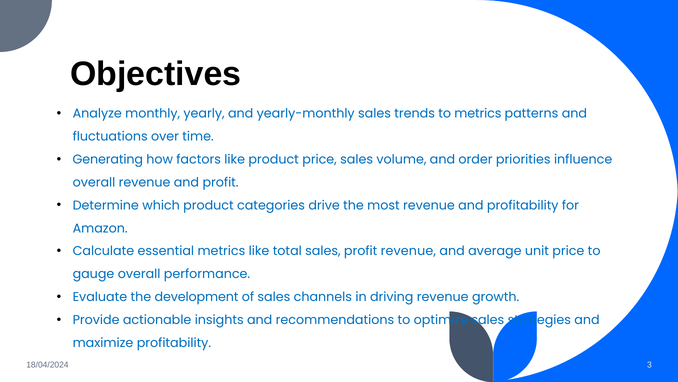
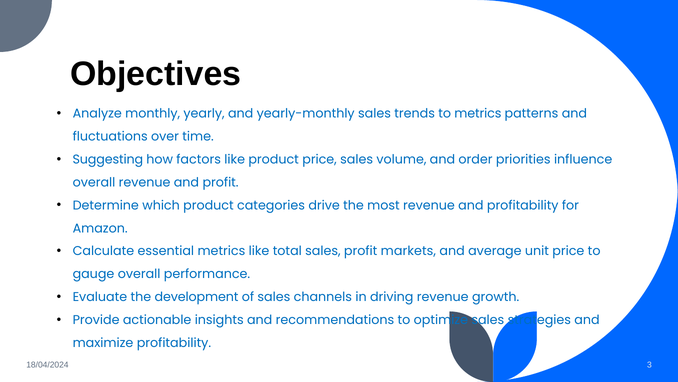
Generating: Generating -> Suggesting (108, 159)
profit revenue: revenue -> markets (408, 251)
